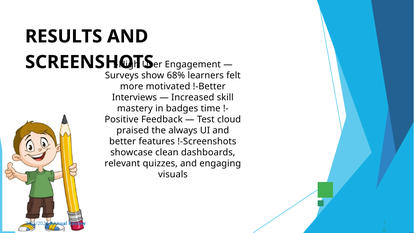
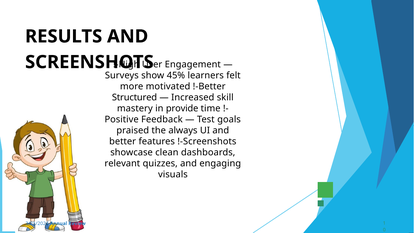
68%: 68% -> 45% (176, 75)
Interviews: Interviews -> Structured (134, 97)
badges: badges -> provide (182, 108)
cloud: cloud -> goals (229, 119)
